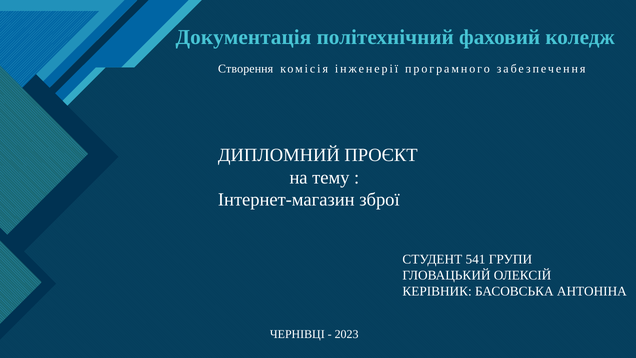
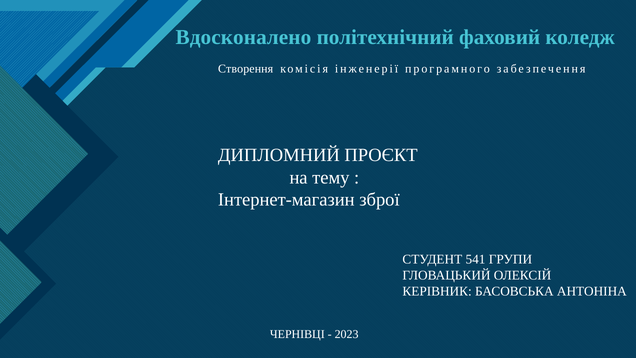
Документація: Документація -> Вдосконалено (243, 37)
